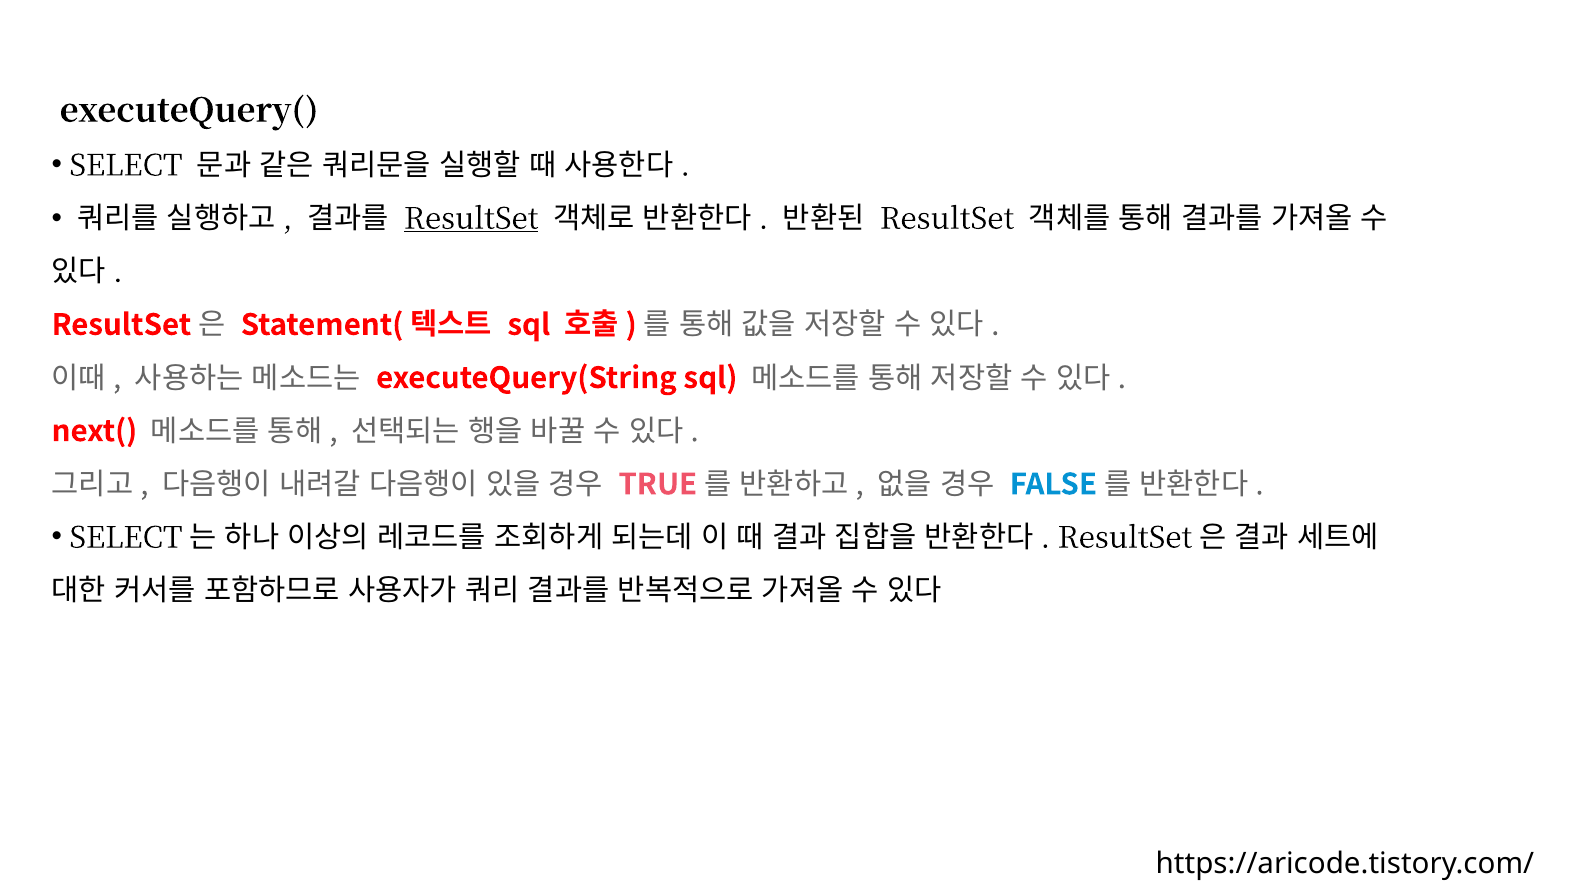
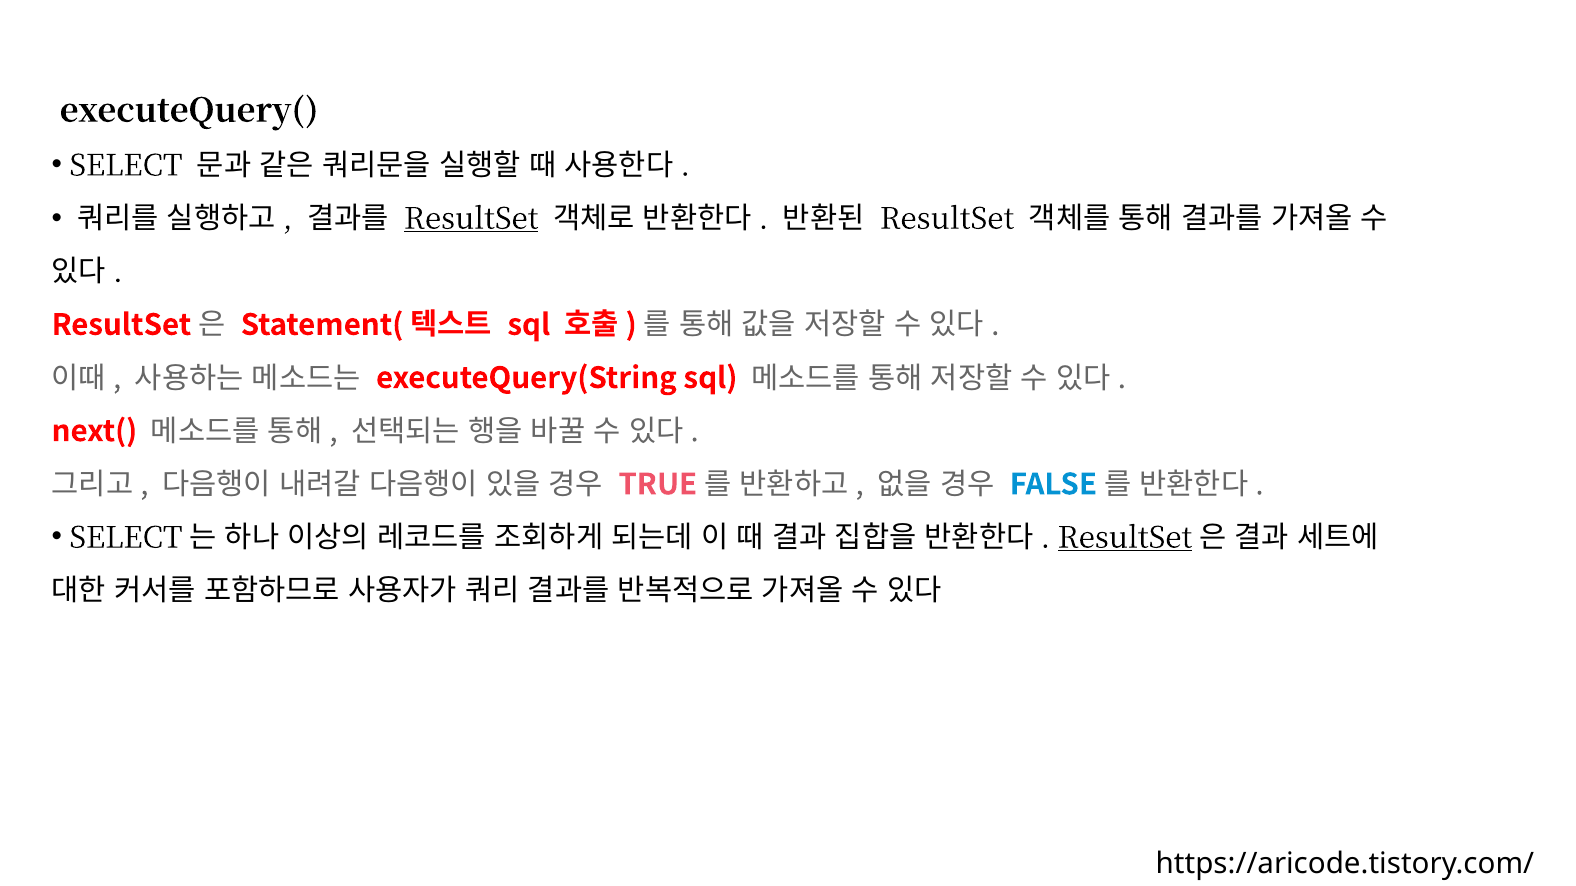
ResultSet underline: none -> present (1125, 538)
